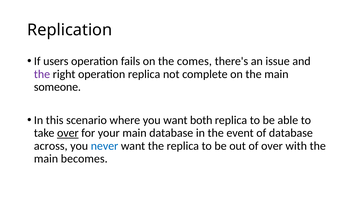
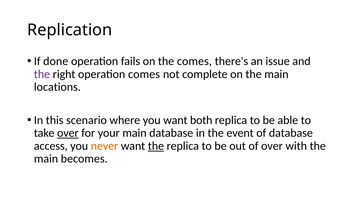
users: users -> done (56, 61)
operation replica: replica -> comes (144, 74)
someone: someone -> locations (57, 87)
across: across -> access (51, 146)
never colour: blue -> orange (105, 146)
the underline: none -> present (156, 146)
